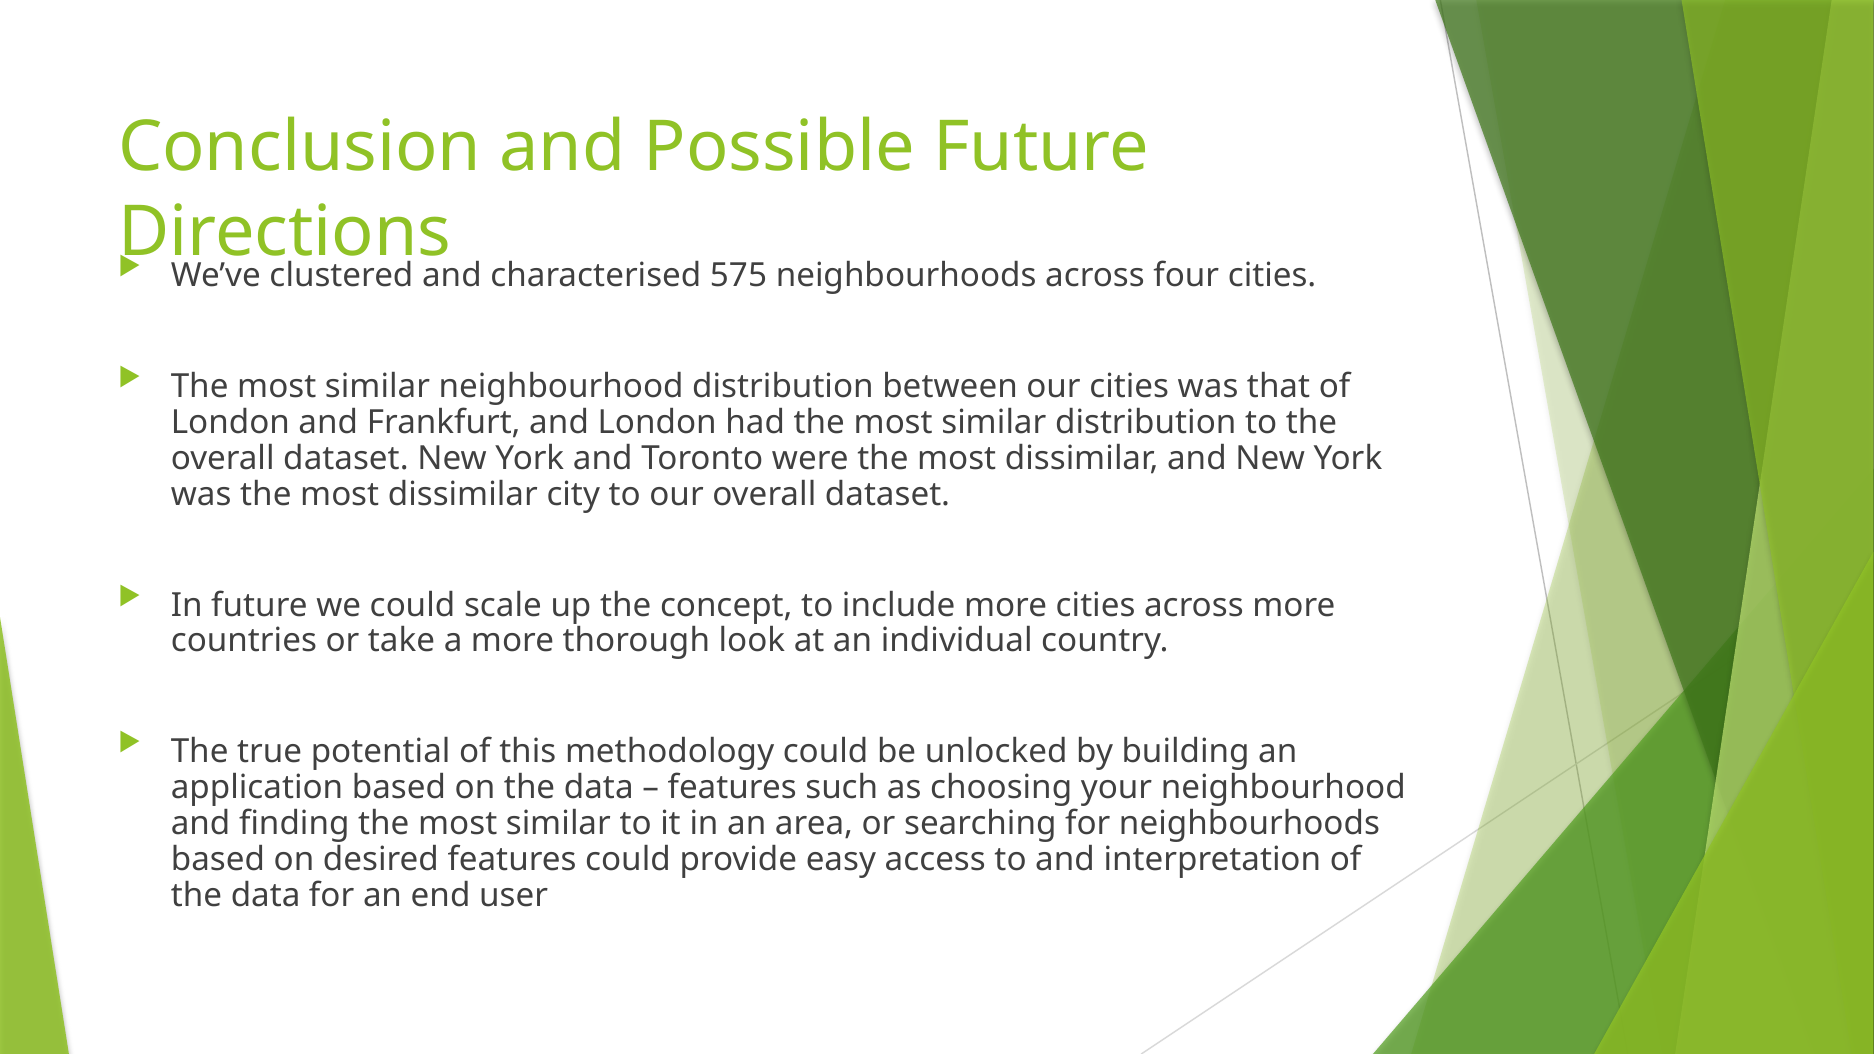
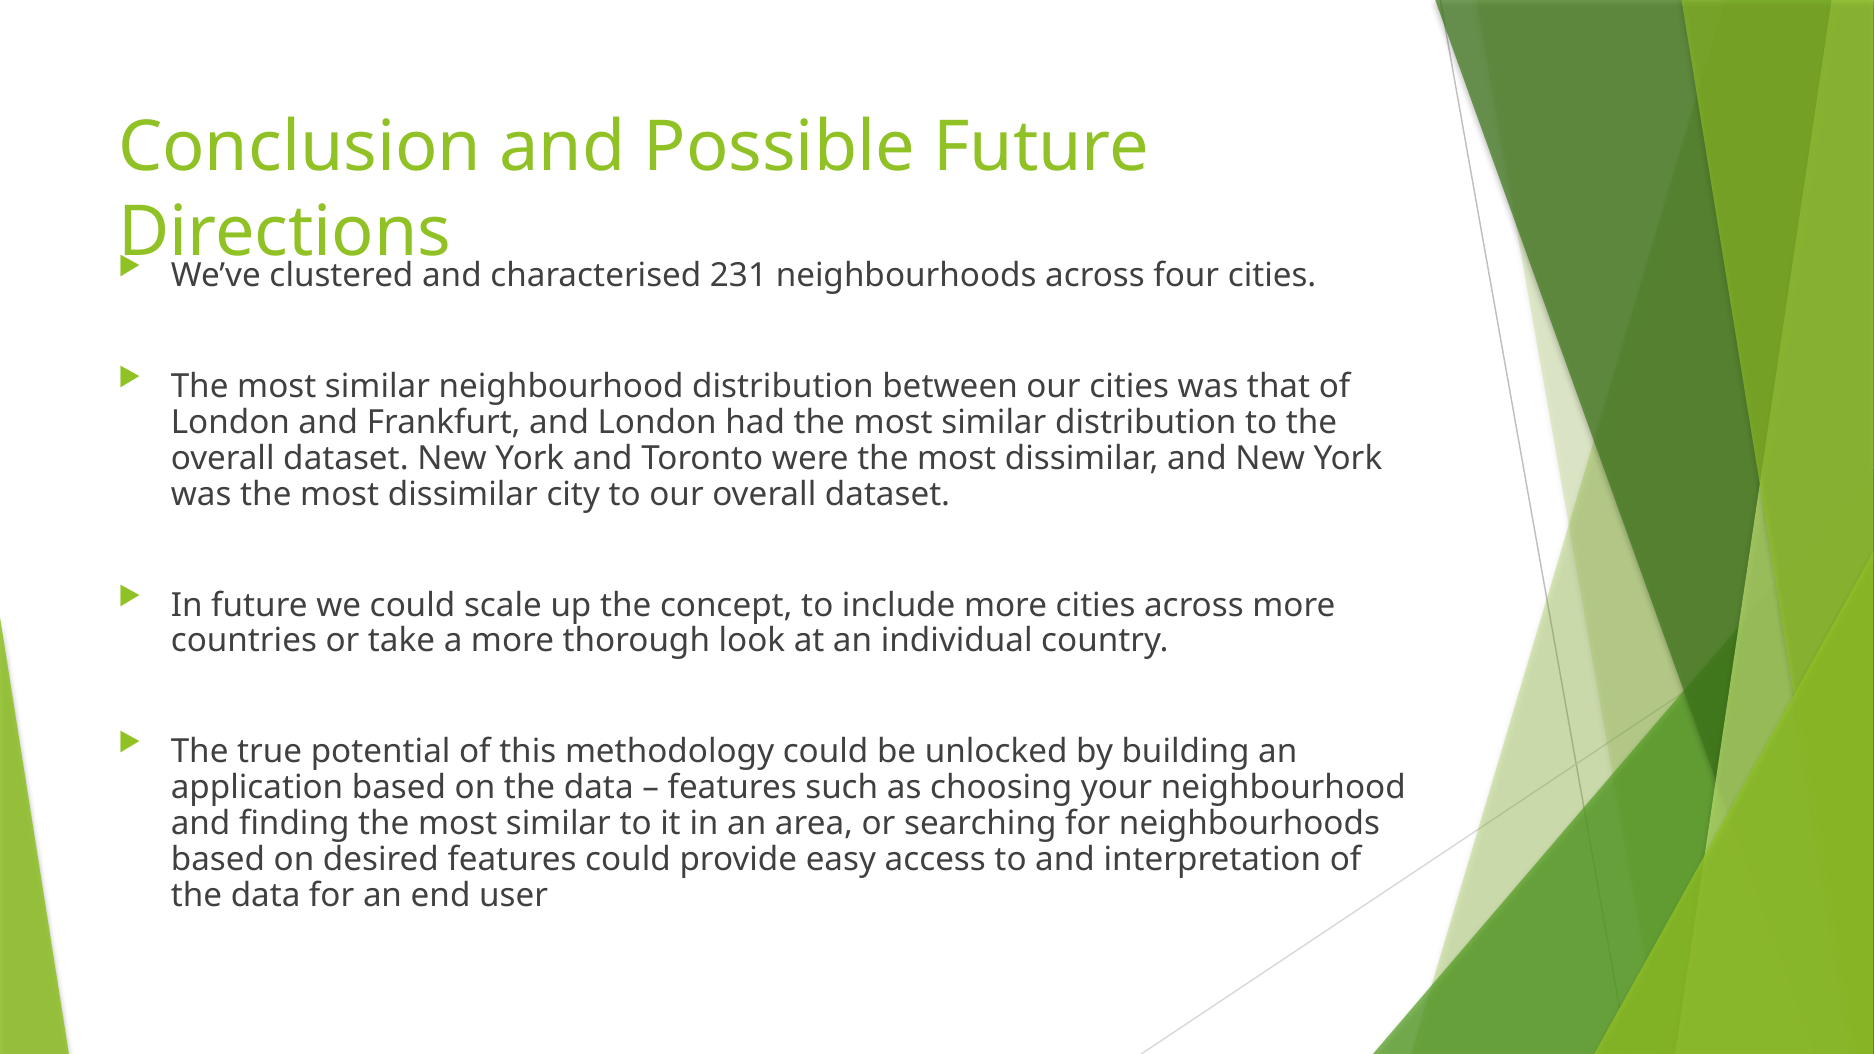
575: 575 -> 231 (738, 276)
